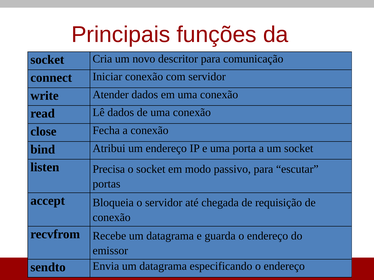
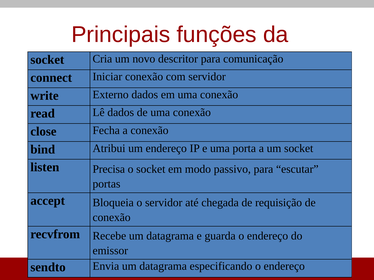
Atender: Atender -> Externo (111, 95)
